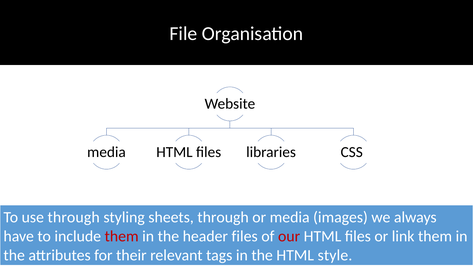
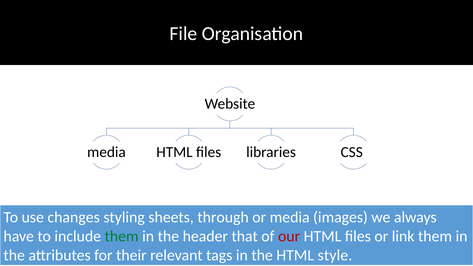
use through: through -> changes (74, 217)
them colour: red -> green (122, 236)
header files: files -> that (245, 236)
